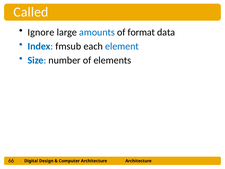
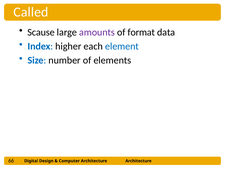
Ignore: Ignore -> Scause (41, 32)
amounts colour: blue -> purple (97, 32)
fmsub: fmsub -> higher (68, 46)
